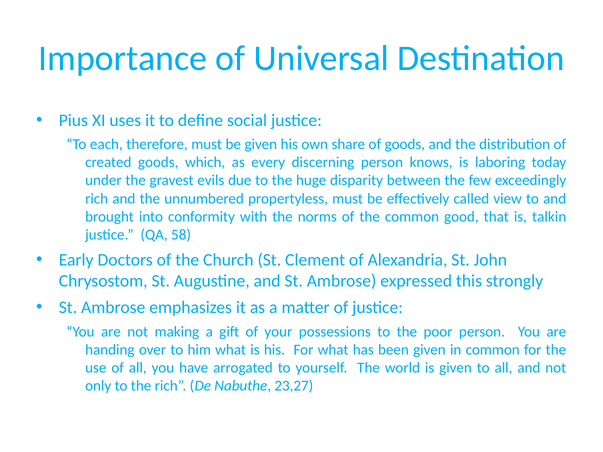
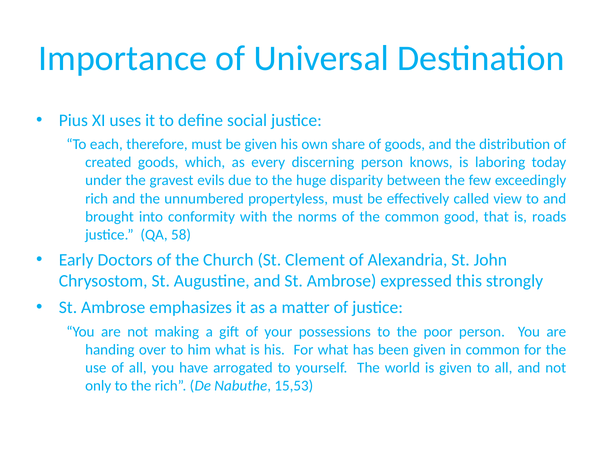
talkin: talkin -> roads (549, 217)
23,27: 23,27 -> 15,53 (294, 386)
